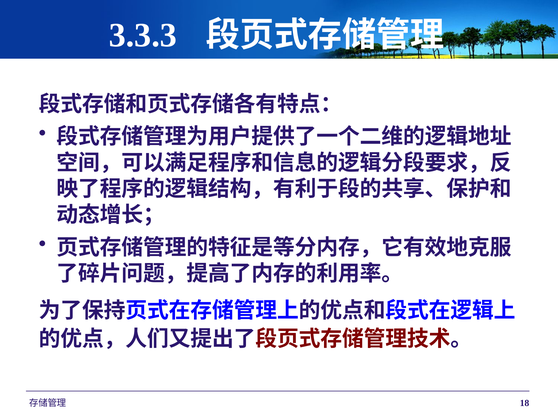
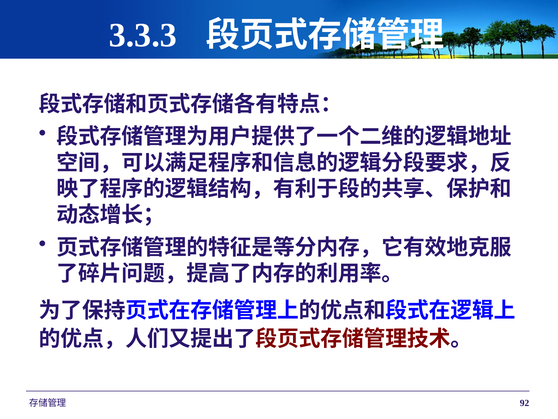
18: 18 -> 92 (525, 403)
